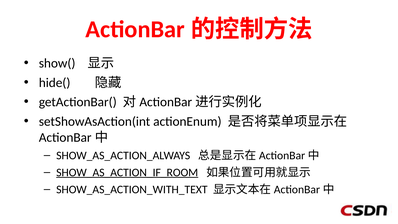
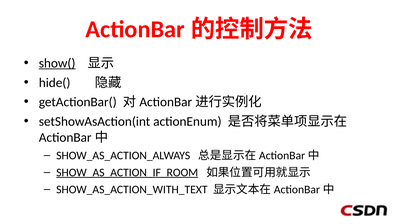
show( underline: none -> present (57, 63)
